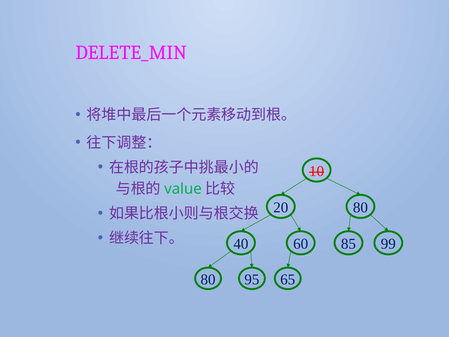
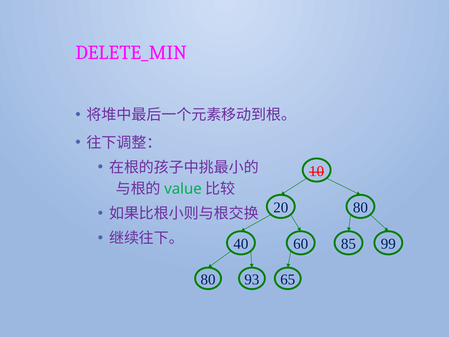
95: 95 -> 93 (252, 279)
